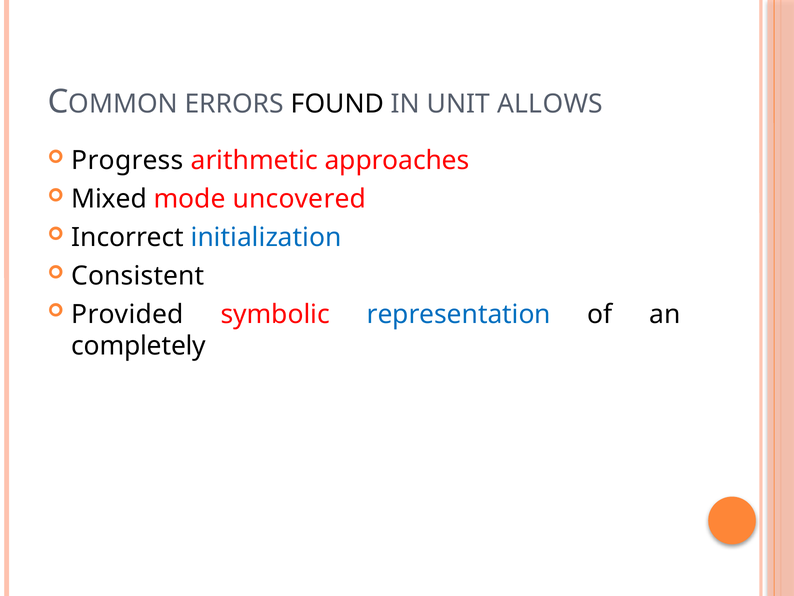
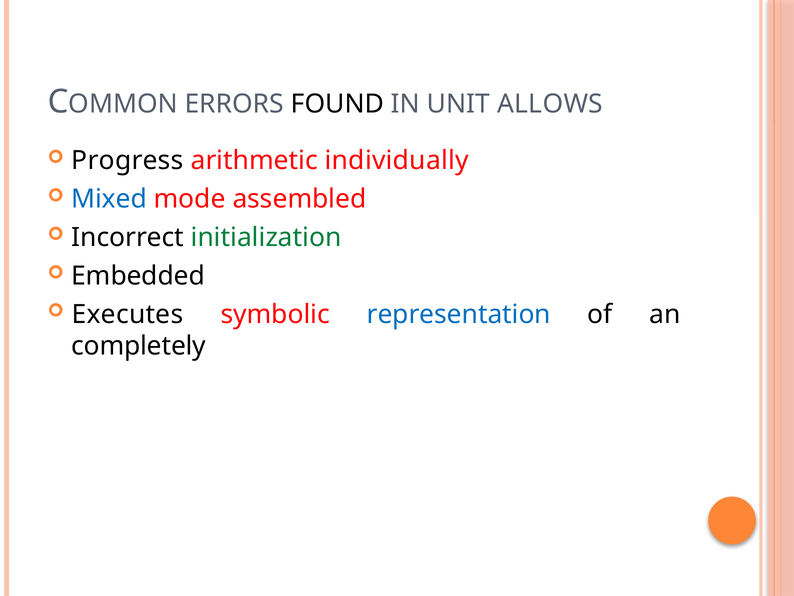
approaches: approaches -> individually (397, 161)
Mixed colour: black -> blue (109, 199)
uncovered: uncovered -> assembled (299, 199)
initialization colour: blue -> green (266, 237)
Consistent: Consistent -> Embedded (138, 276)
Provided: Provided -> Executes (127, 314)
